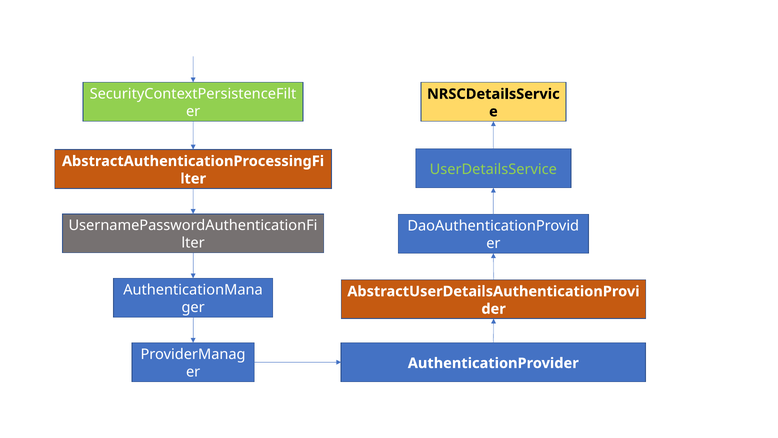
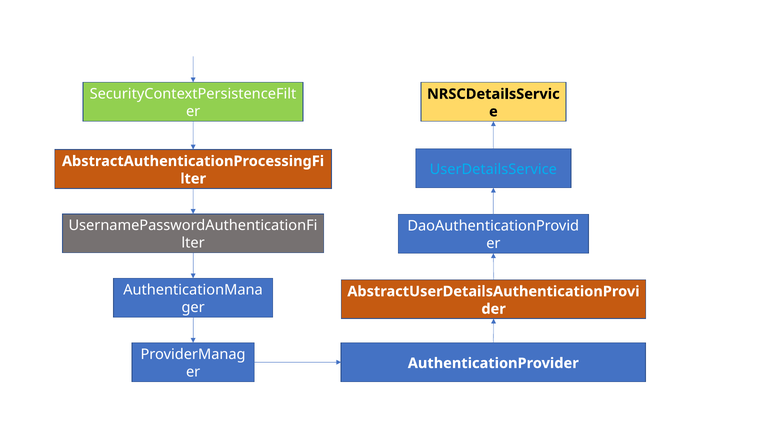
UserDetailsService colour: light green -> light blue (493, 169)
